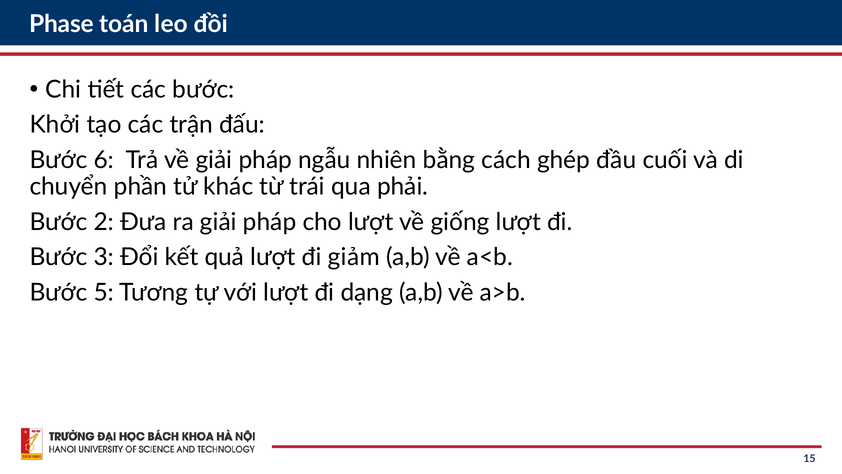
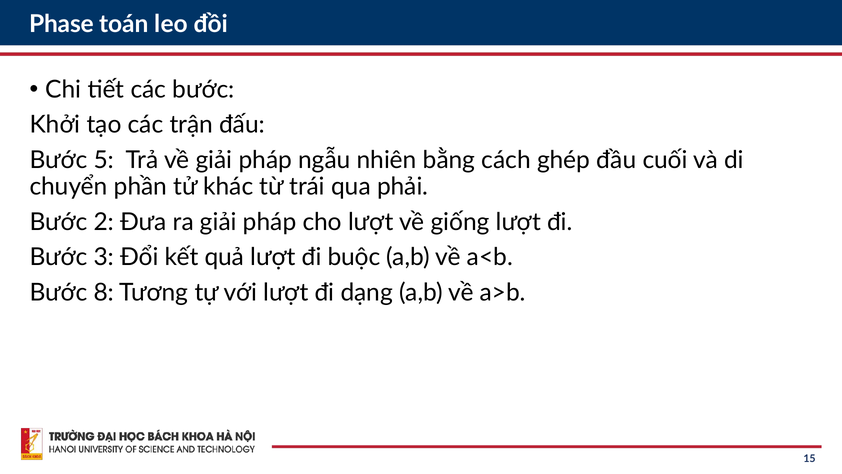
6: 6 -> 5 (104, 160)
giảm: giảm -> buộc (354, 257)
5: 5 -> 8 (104, 292)
